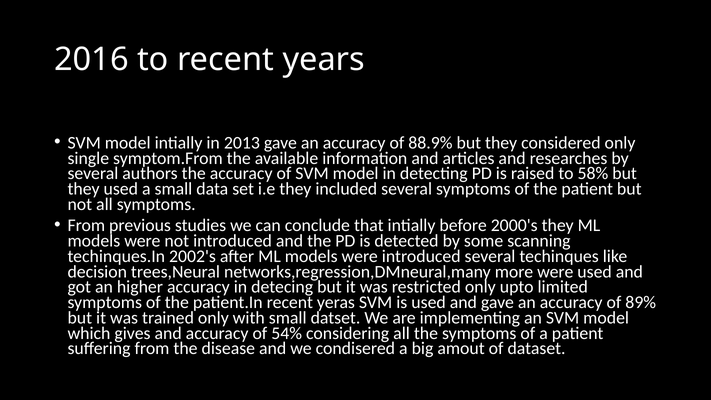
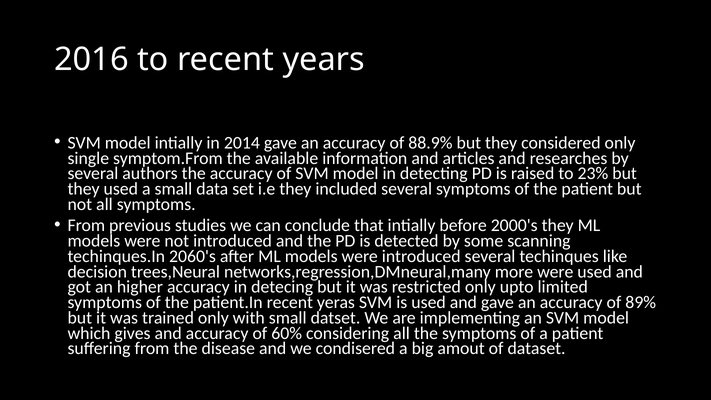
2013: 2013 -> 2014 (242, 143)
58%: 58% -> 23% (593, 174)
2002's: 2002's -> 2060's (193, 256)
54%: 54% -> 60% (287, 333)
